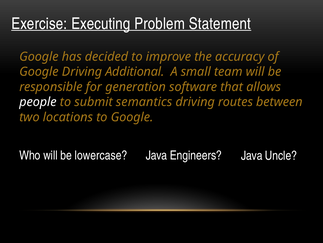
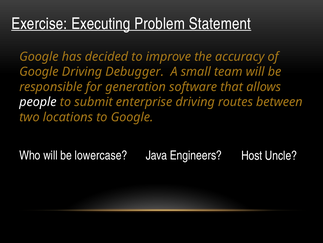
Additional: Additional -> Debugger (135, 72)
semantics: semantics -> enterprise (144, 102)
Engineers Java: Java -> Host (252, 155)
